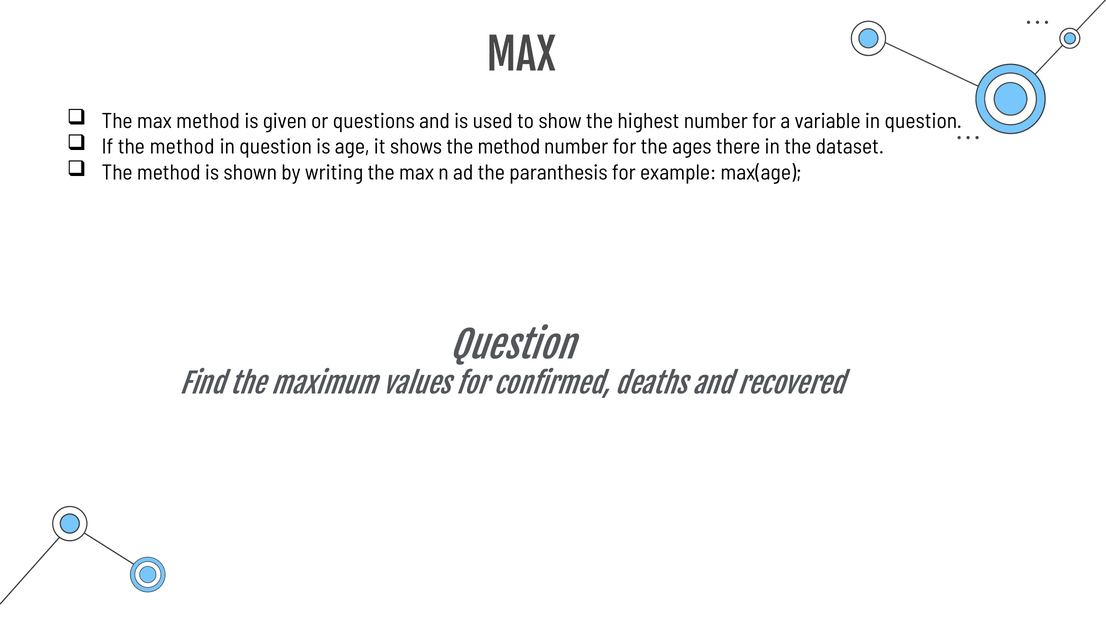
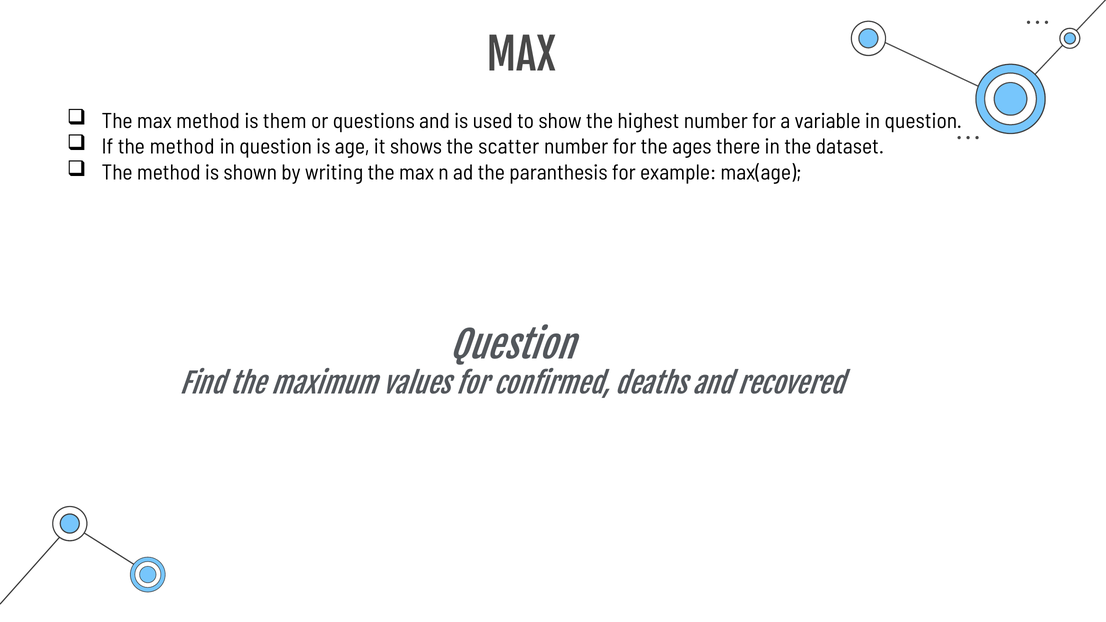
given: given -> them (285, 121)
shows the method: method -> scatter (509, 147)
